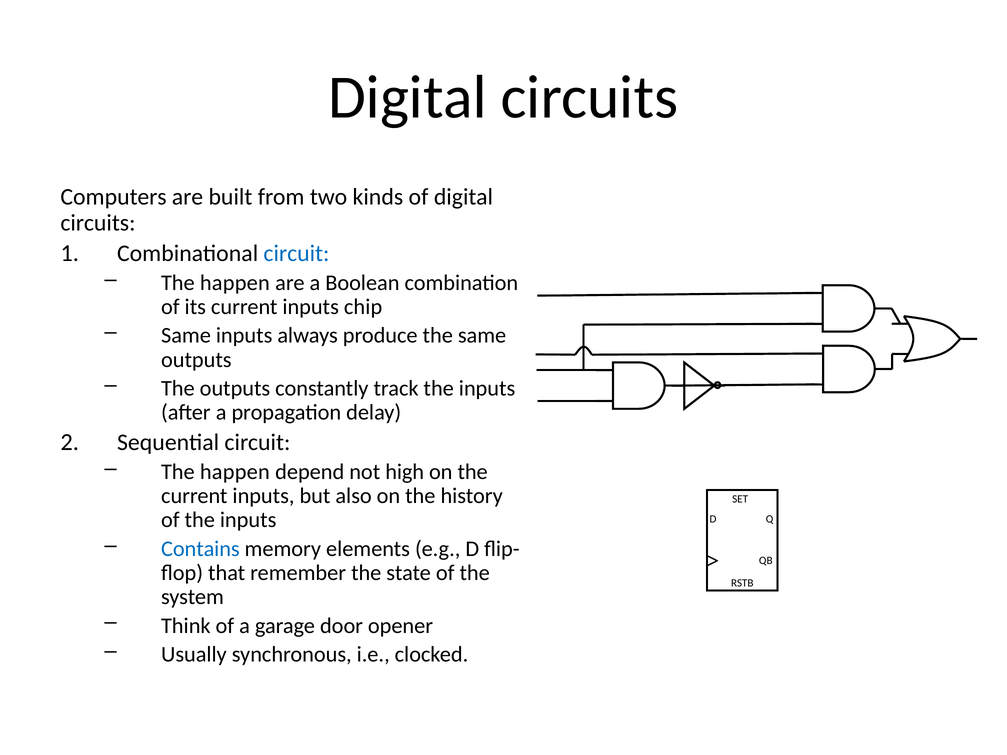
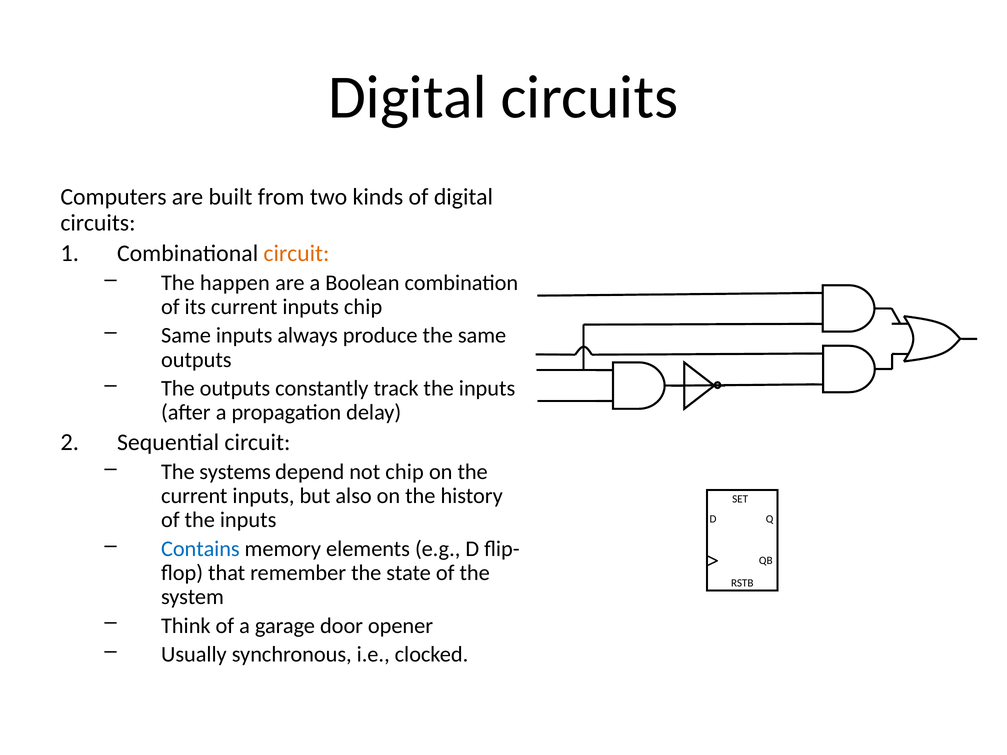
circuit colour: blue -> orange (296, 254)
happen: happen -> systems (235, 472)
not high: high -> chip (405, 472)
